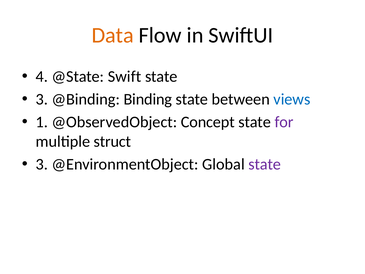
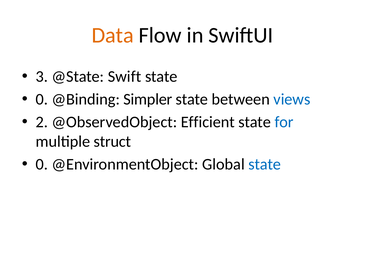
4: 4 -> 3 (42, 77)
3: 3 -> 0 (42, 99)
Binding: Binding -> Simpler (148, 99)
1: 1 -> 2 (42, 122)
Concept: Concept -> Efficient (208, 122)
for colour: purple -> blue (284, 122)
3: 3 -> 0 (42, 164)
state colour: purple -> blue (265, 164)
